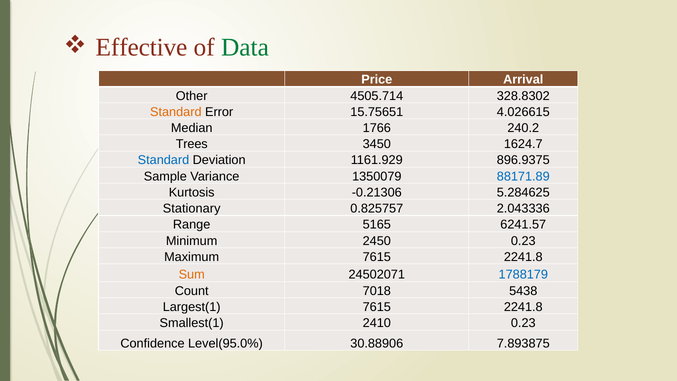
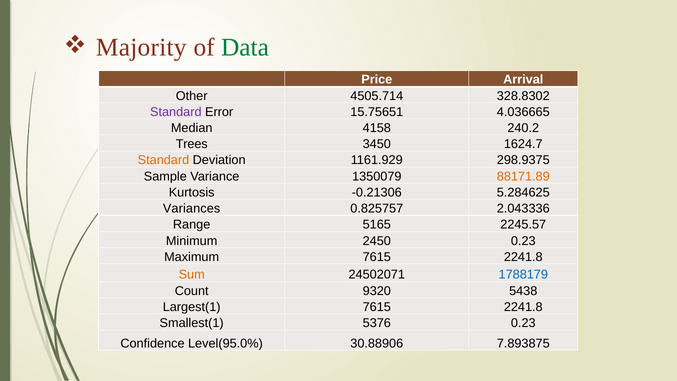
Effective: Effective -> Majority (141, 47)
Standard colour: orange -> purple (176, 112)
4.026615: 4.026615 -> 4.036665 (523, 112)
1766: 1766 -> 4158 (377, 128)
Standard colour: blue -> orange (163, 160)
896.9375: 896.9375 -> 298.9375 (523, 160)
88171.89 colour: blue -> orange (523, 176)
Stationary: Stationary -> Variances (192, 209)
6241.57: 6241.57 -> 2245.57 (523, 225)
7018: 7018 -> 9320 (377, 291)
2410: 2410 -> 5376 (377, 323)
